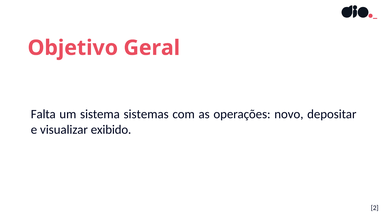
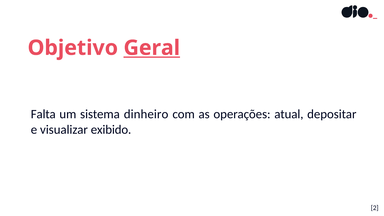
Geral underline: none -> present (152, 48)
sistemas: sistemas -> dinheiro (146, 114)
novo: novo -> atual (289, 114)
